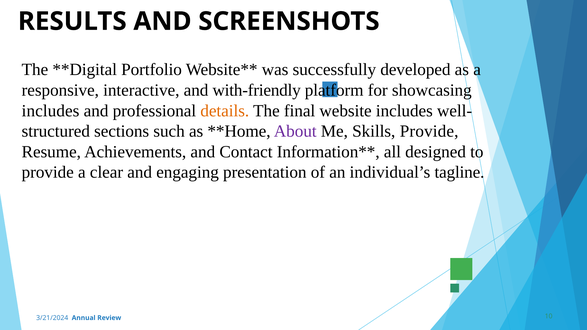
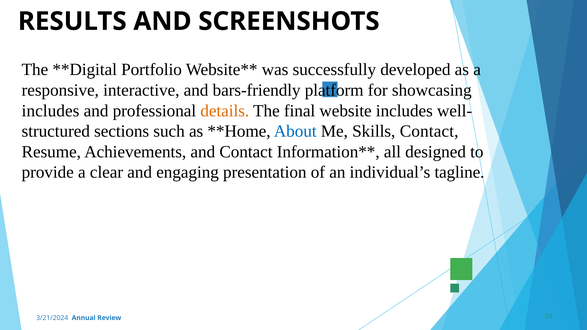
with-friendly: with-friendly -> bars-friendly (257, 90)
About colour: purple -> blue (295, 131)
Skills Provide: Provide -> Contact (429, 131)
